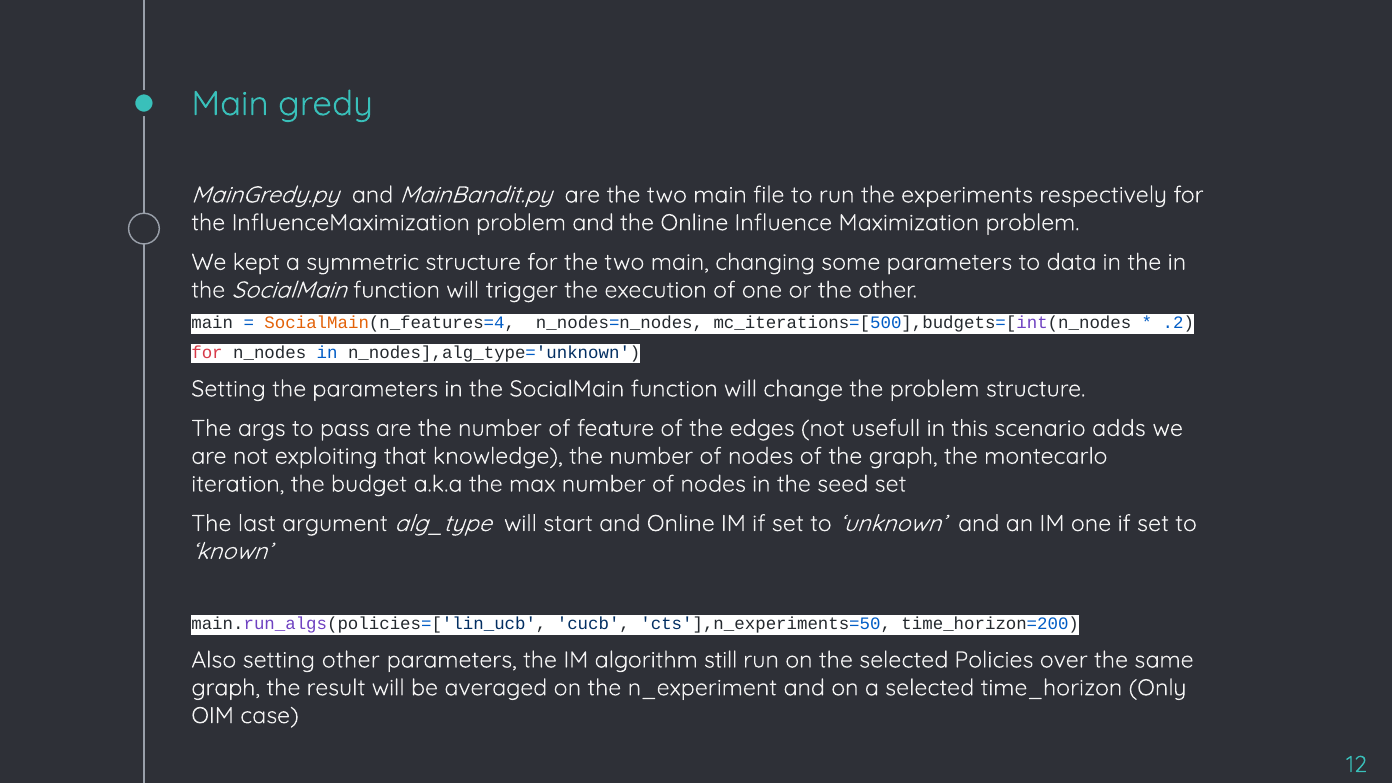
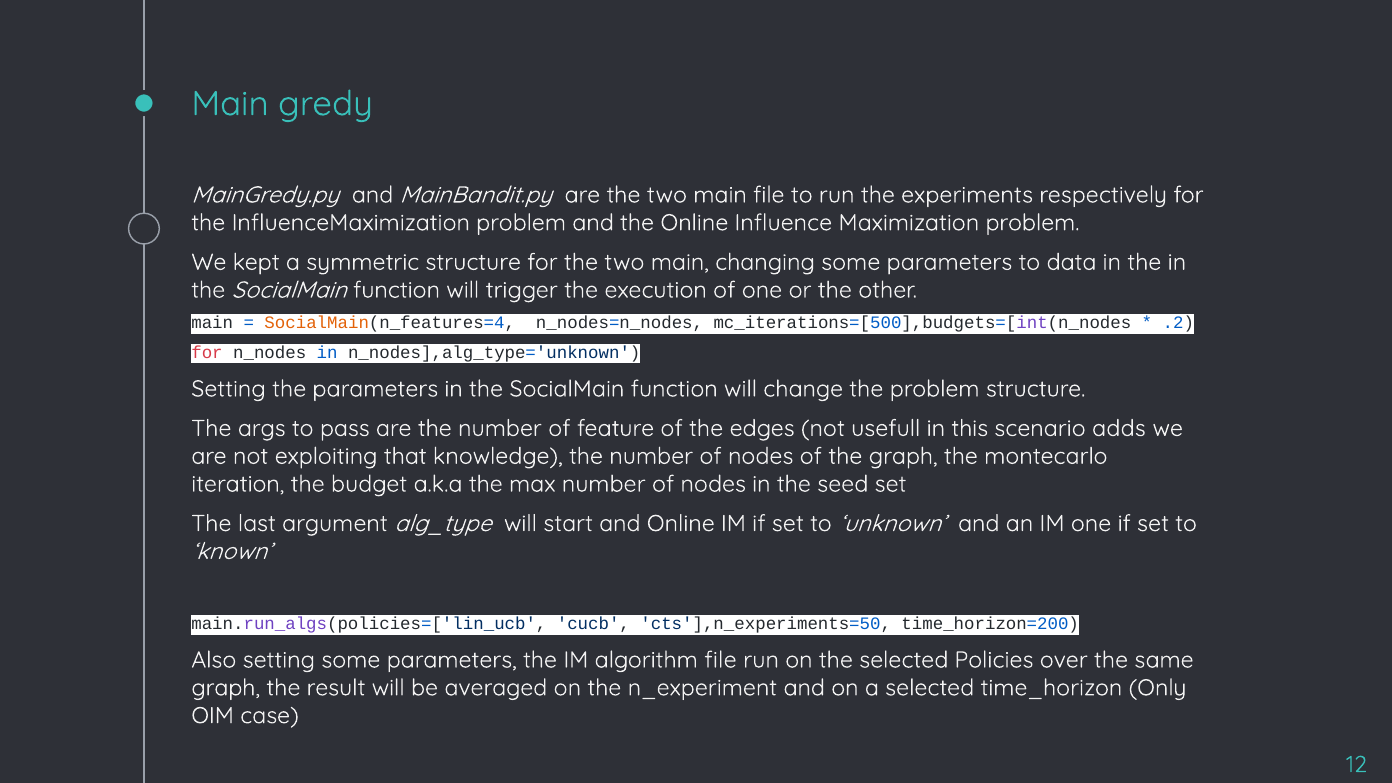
setting other: other -> some (351, 660)
algorithm still: still -> file (720, 660)
